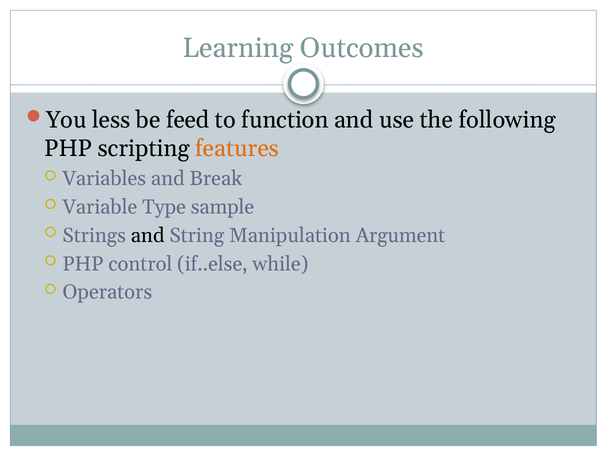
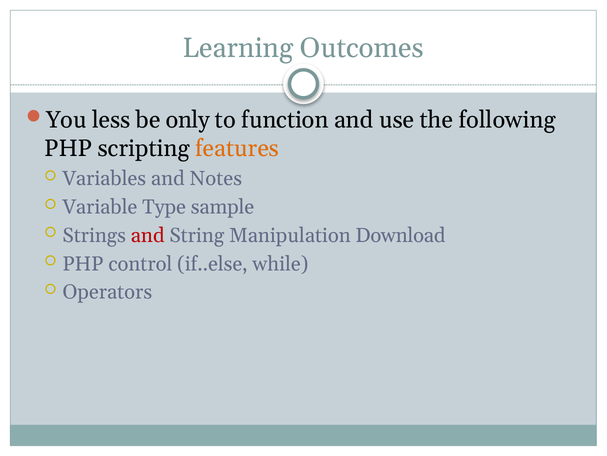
feed: feed -> only (188, 120)
Break: Break -> Notes (216, 178)
and colour: black -> red (148, 235)
Argument: Argument -> Download (400, 235)
